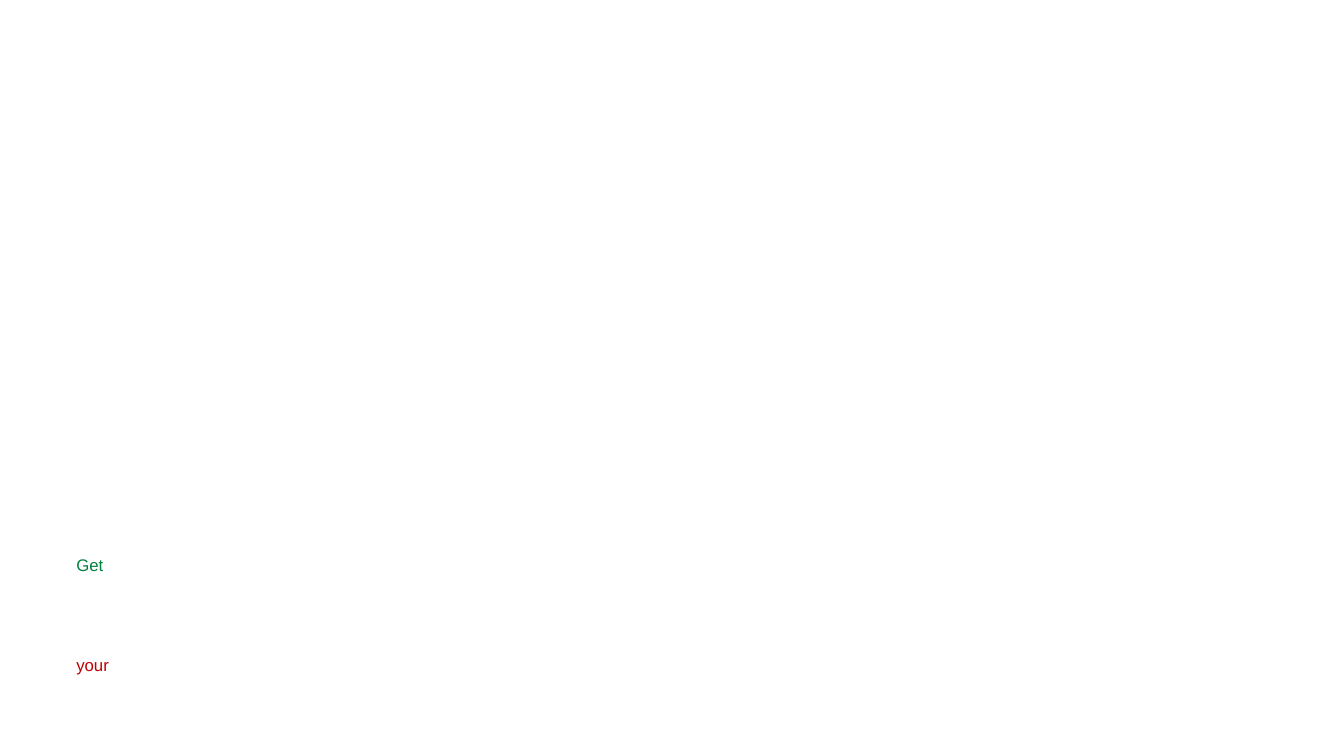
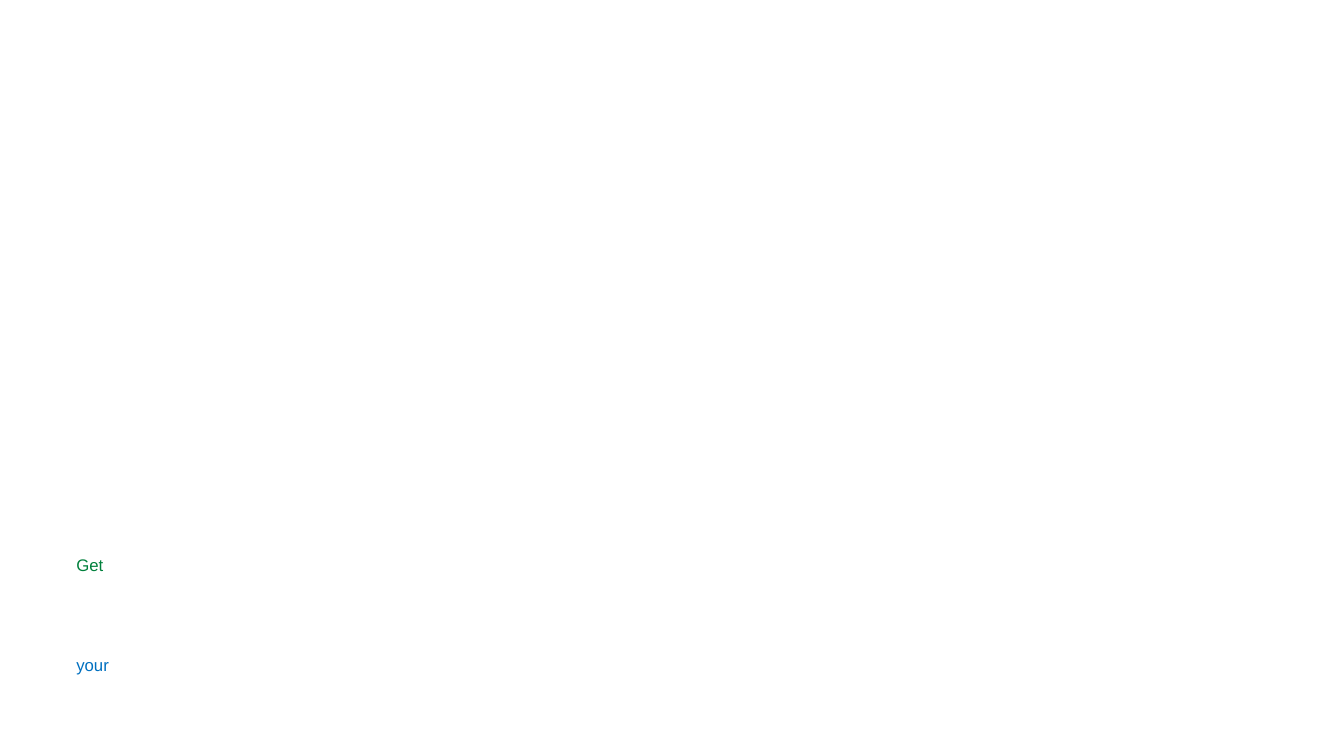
your colour: red -> blue (93, 666)
